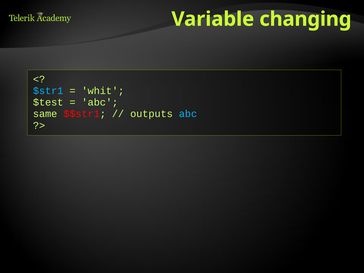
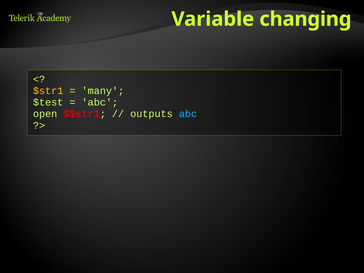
$str1 colour: light blue -> yellow (48, 91)
whit: whit -> many (103, 91)
same: same -> open (45, 114)
